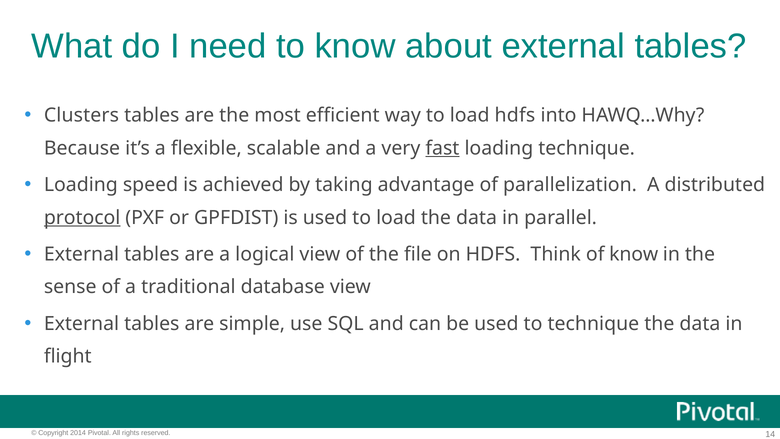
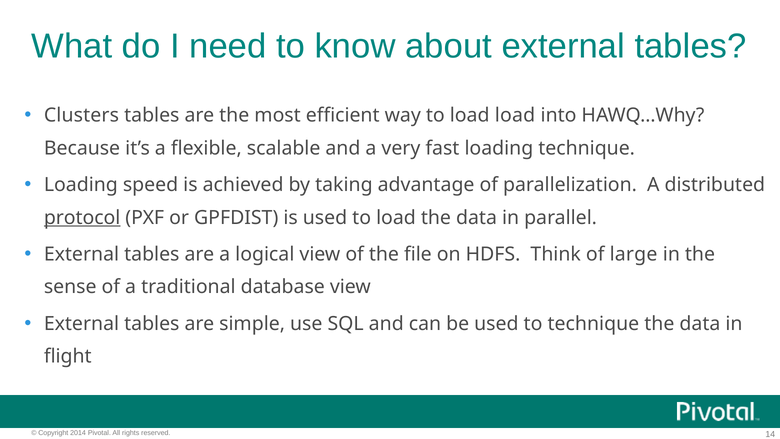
load hdfs: hdfs -> load (515, 115)
fast underline: present -> none (442, 148)
of know: know -> large (634, 254)
